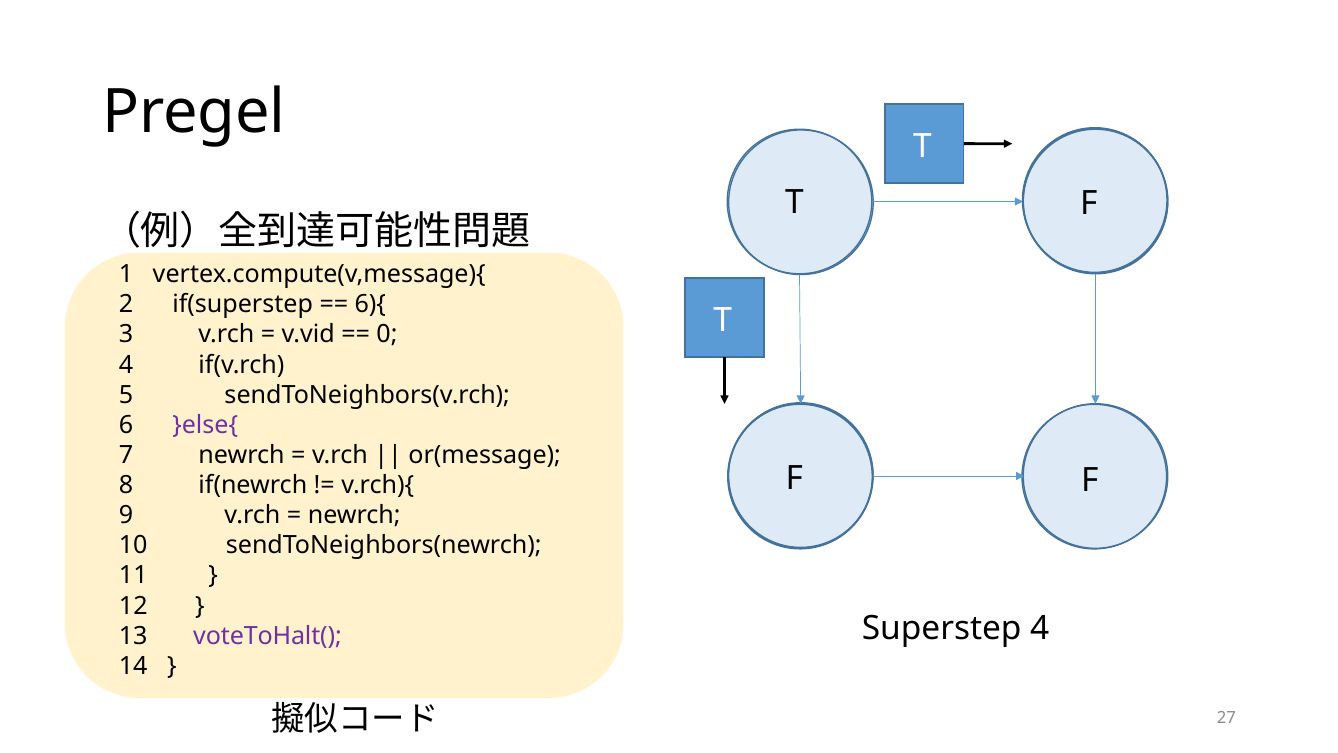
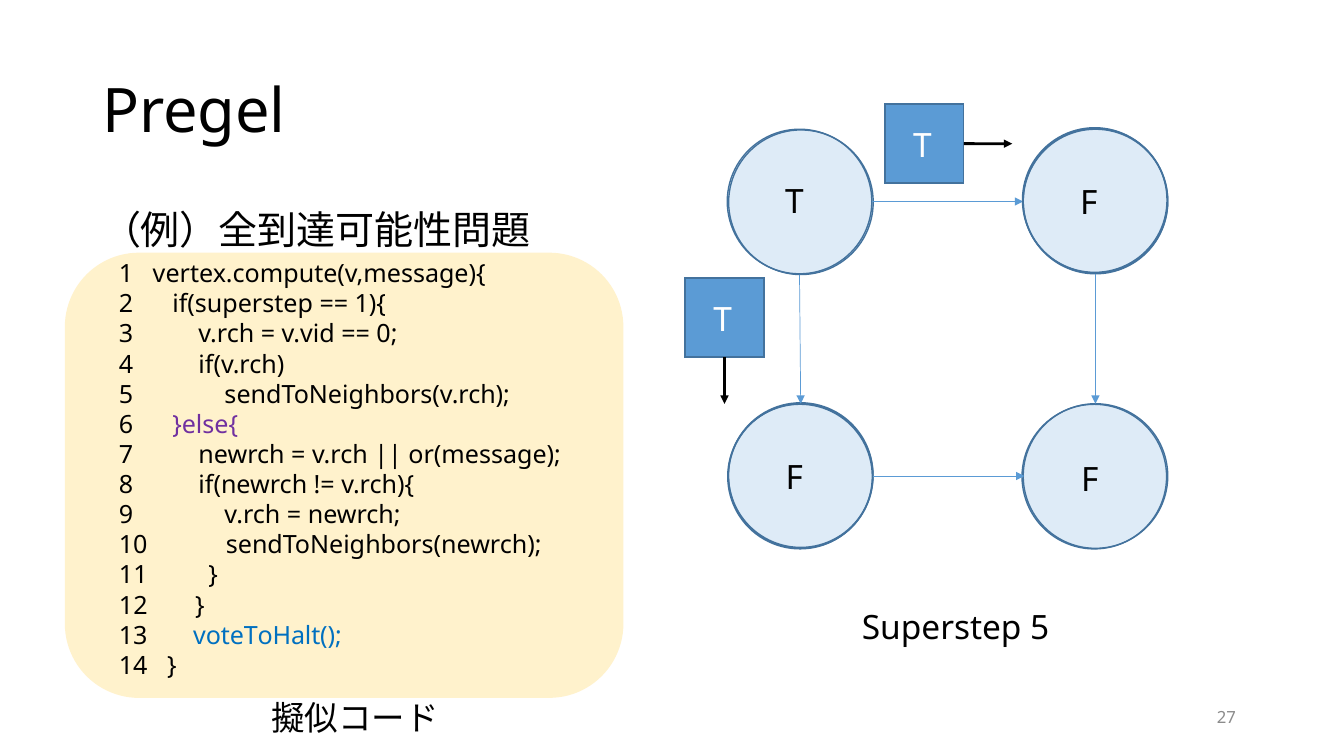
6){: 6){ -> 1){ (370, 304)
Superstep 4: 4 -> 5 (1040, 628)
voteToHalt( colour: purple -> blue (267, 636)
